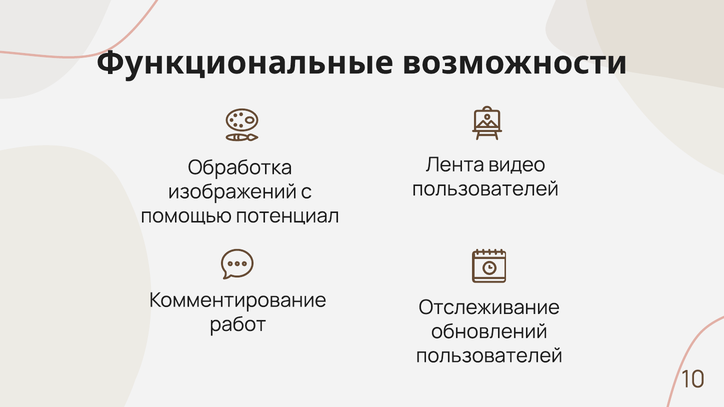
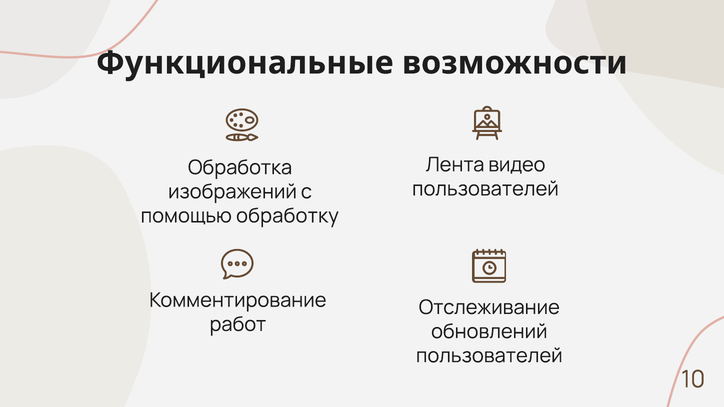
потенциал: потенциал -> обработку (287, 216)
